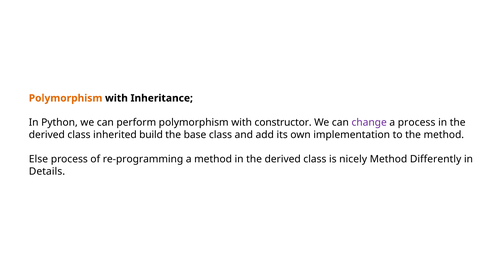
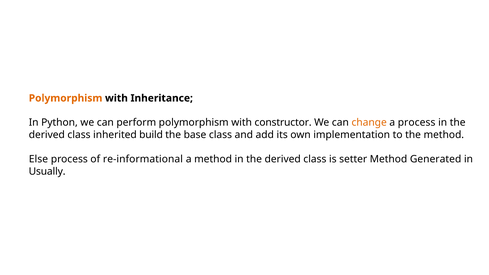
change colour: purple -> orange (369, 123)
re-programming: re-programming -> re-informational (143, 159)
nicely: nicely -> setter (353, 159)
Differently: Differently -> Generated (436, 159)
Details: Details -> Usually (47, 172)
